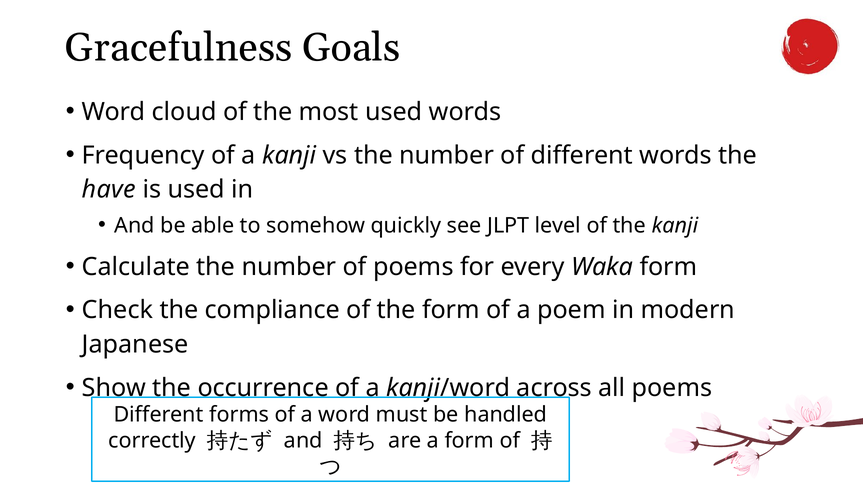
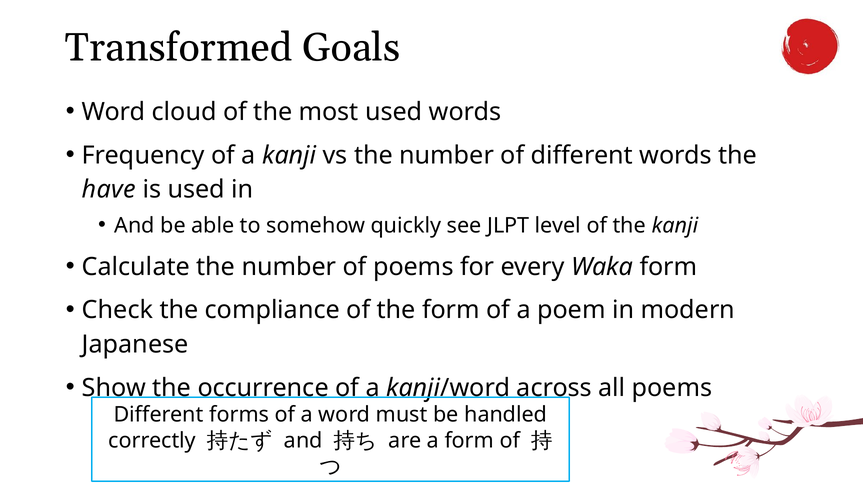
Gracefulness: Gracefulness -> Transformed (179, 48)
